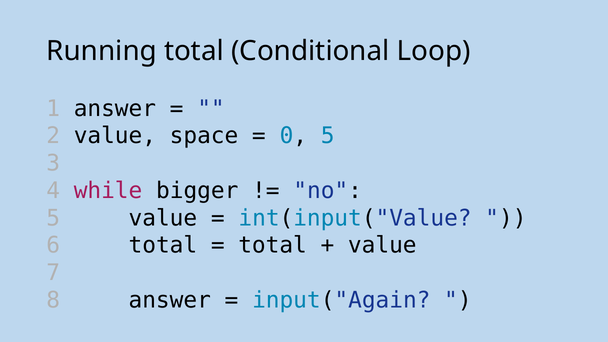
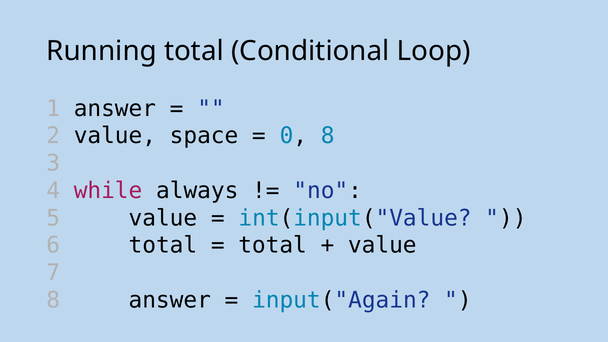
0 5: 5 -> 8 (328, 136)
bigger: bigger -> always (197, 191)
